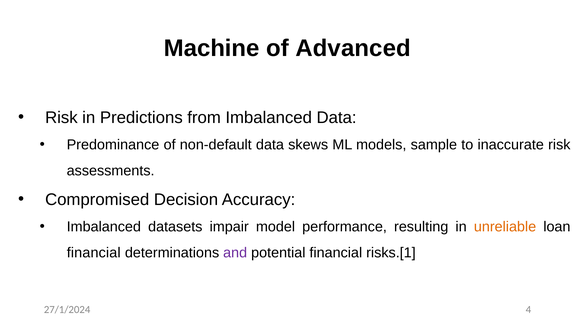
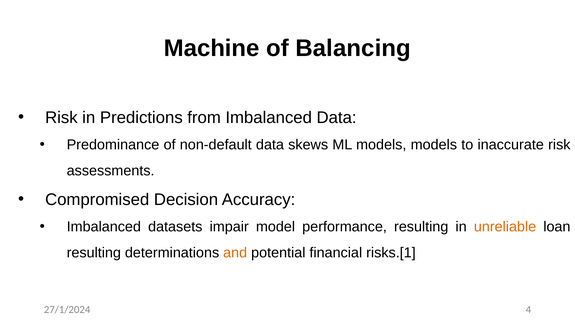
Advanced: Advanced -> Balancing (353, 48)
models sample: sample -> models (434, 144)
financial: financial -> resulting (94, 252)
and colour: purple -> orange (235, 252)
